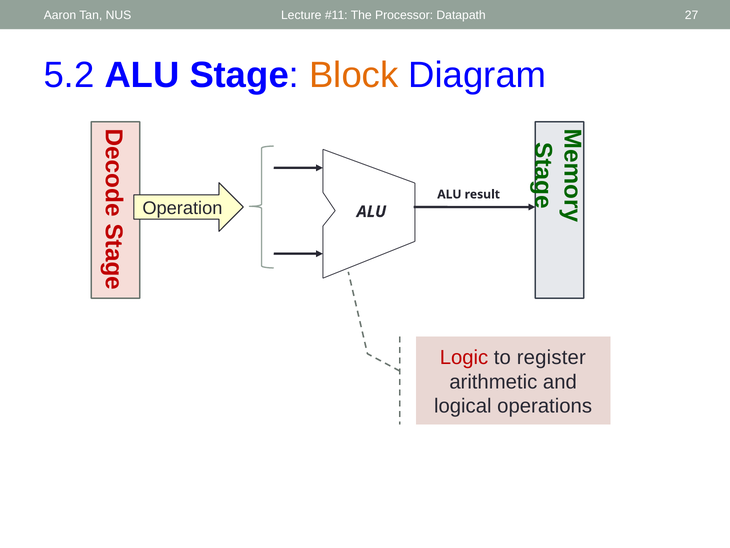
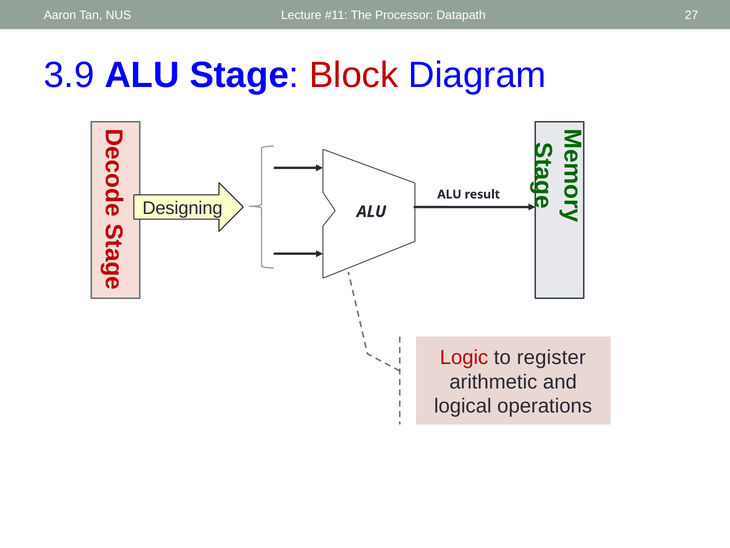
5.2: 5.2 -> 3.9 (69, 75)
Block colour: orange -> red (354, 75)
Operation: Operation -> Designing (182, 208)
